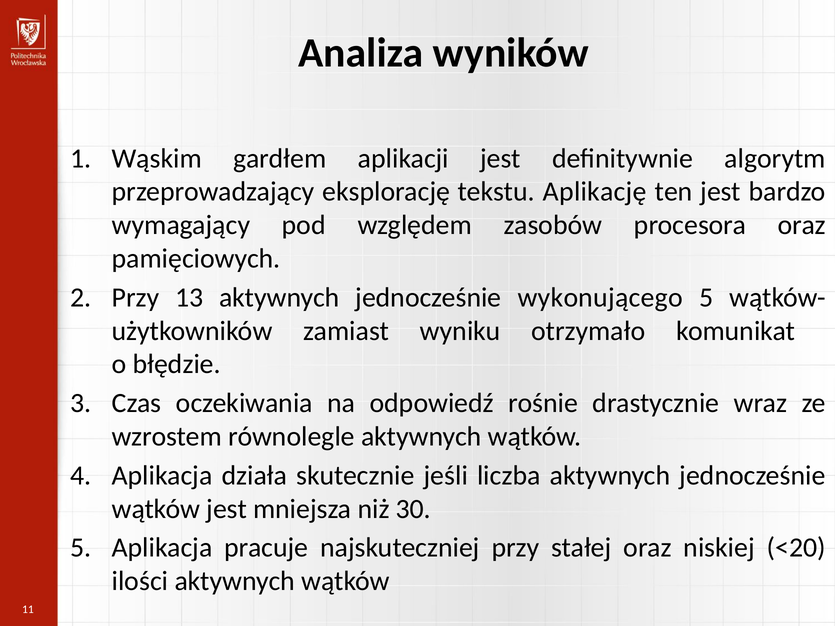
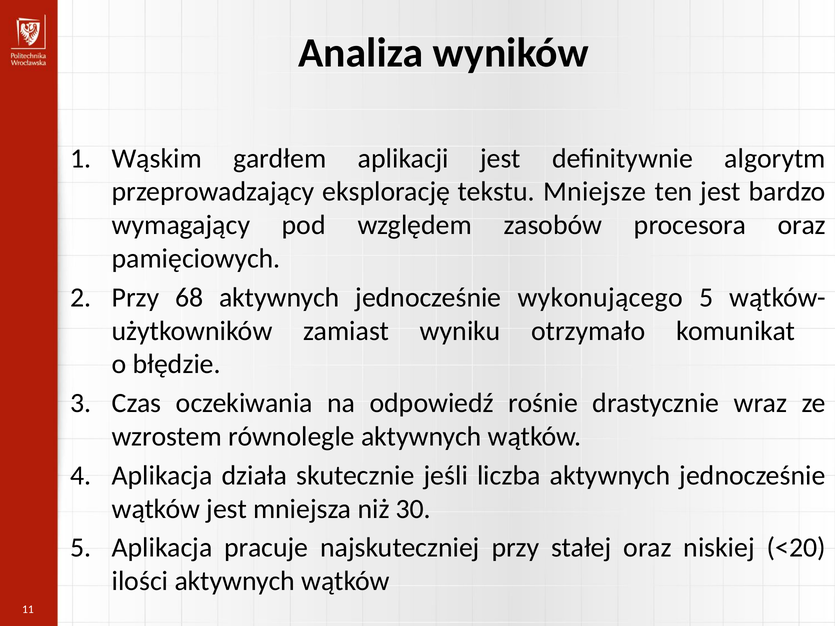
Aplikację: Aplikację -> Mniejsze (595, 192)
13: 13 -> 68 (189, 298)
